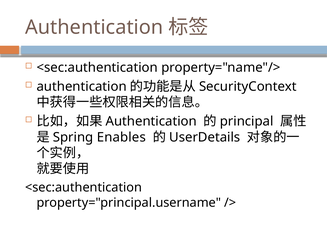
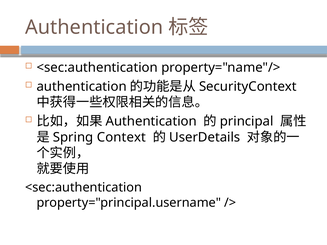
Enables: Enables -> Context (121, 137)
